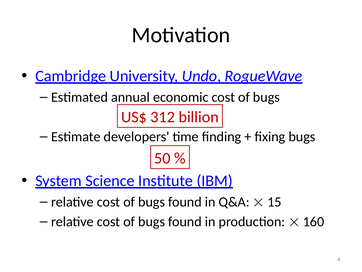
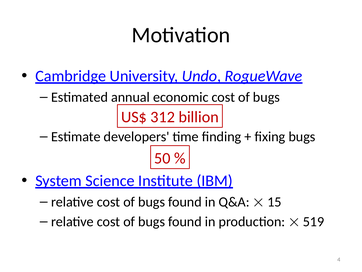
160: 160 -> 519 (314, 221)
